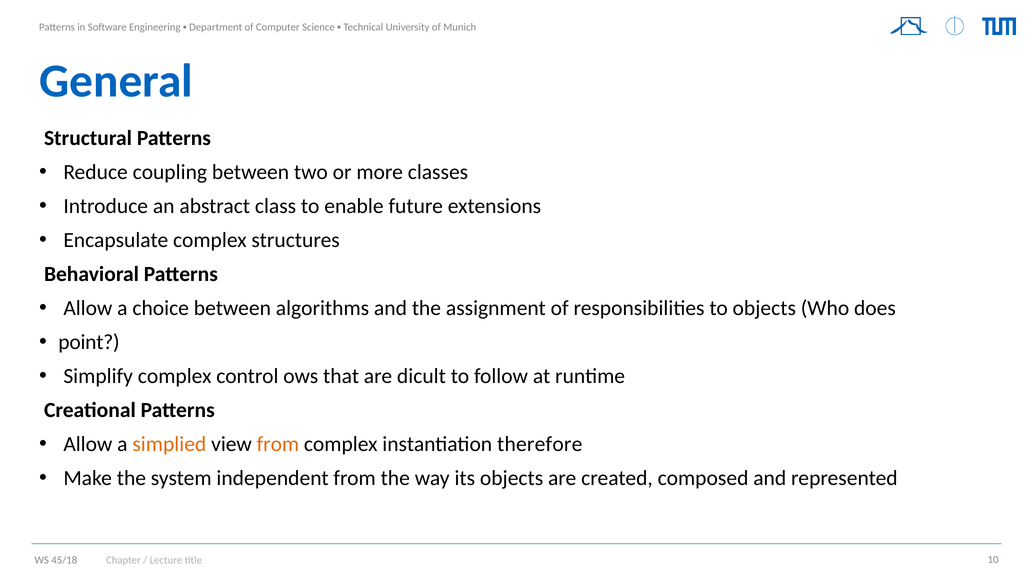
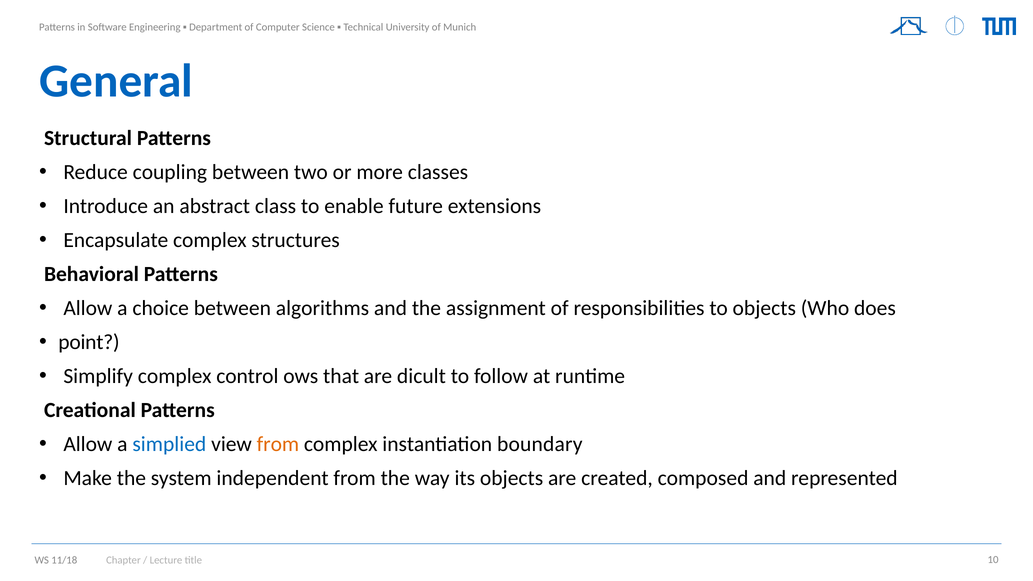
simplied colour: orange -> blue (169, 444)
therefore: therefore -> boundary (540, 444)
45/18: 45/18 -> 11/18 (64, 560)
